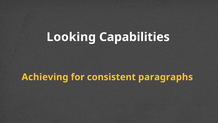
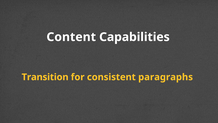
Looking: Looking -> Content (71, 37)
Achieving: Achieving -> Transition (45, 77)
